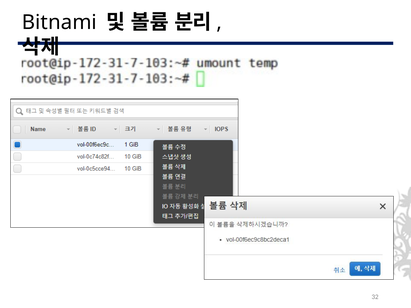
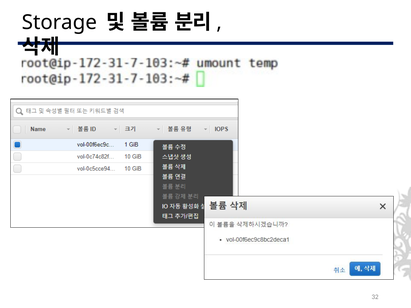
Bitnami: Bitnami -> Storage (59, 22)
